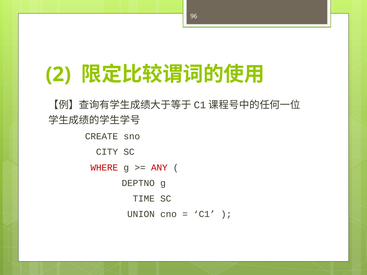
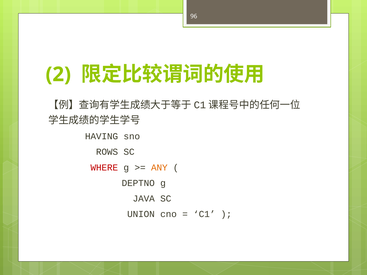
CREATE: CREATE -> HAVING (102, 136)
CITY: CITY -> ROWS (107, 152)
ANY colour: red -> orange (159, 168)
TIME: TIME -> JAVA (144, 199)
